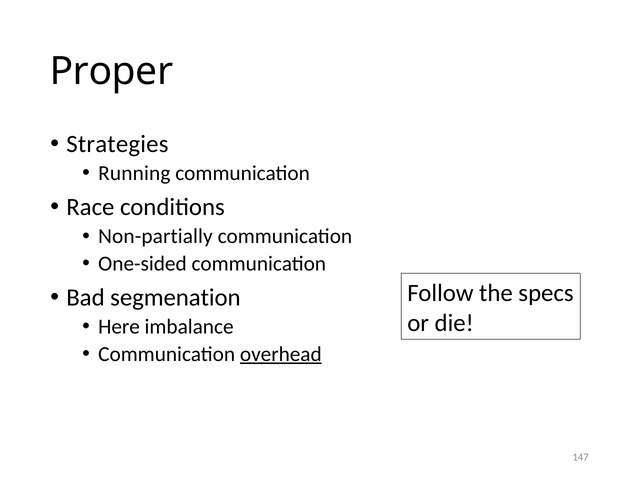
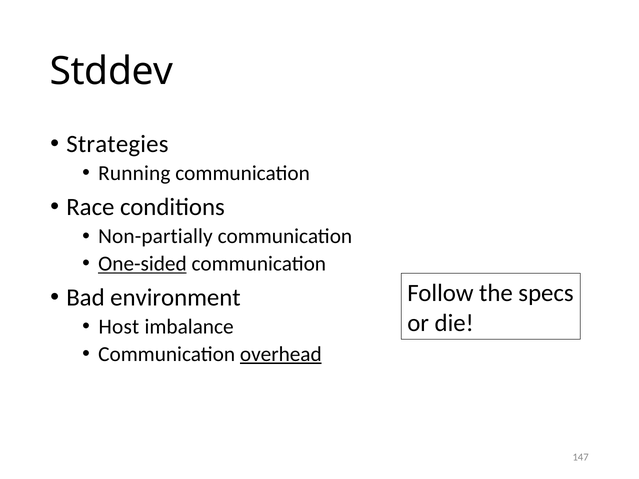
Proper: Proper -> Stddev (111, 72)
One-sided underline: none -> present (142, 264)
segmenation: segmenation -> environment (175, 298)
Here: Here -> Host (119, 327)
